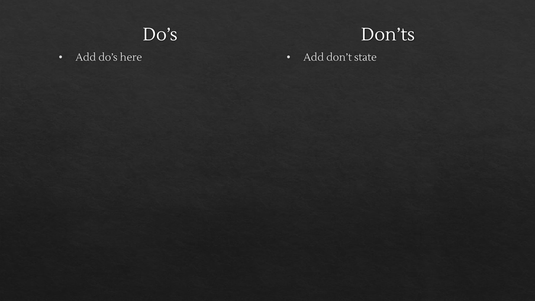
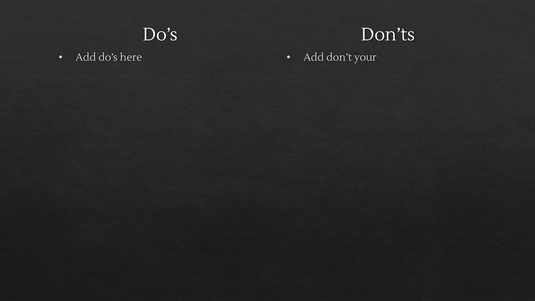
state: state -> your (365, 58)
